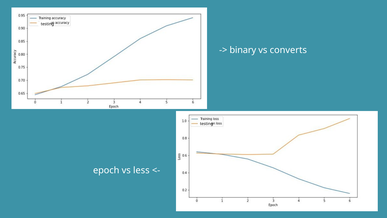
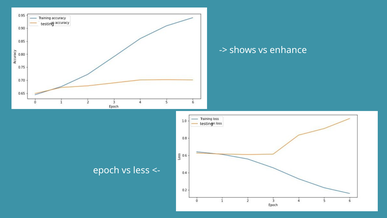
binary: binary -> shows (243, 50)
converts: converts -> enhance (288, 50)
